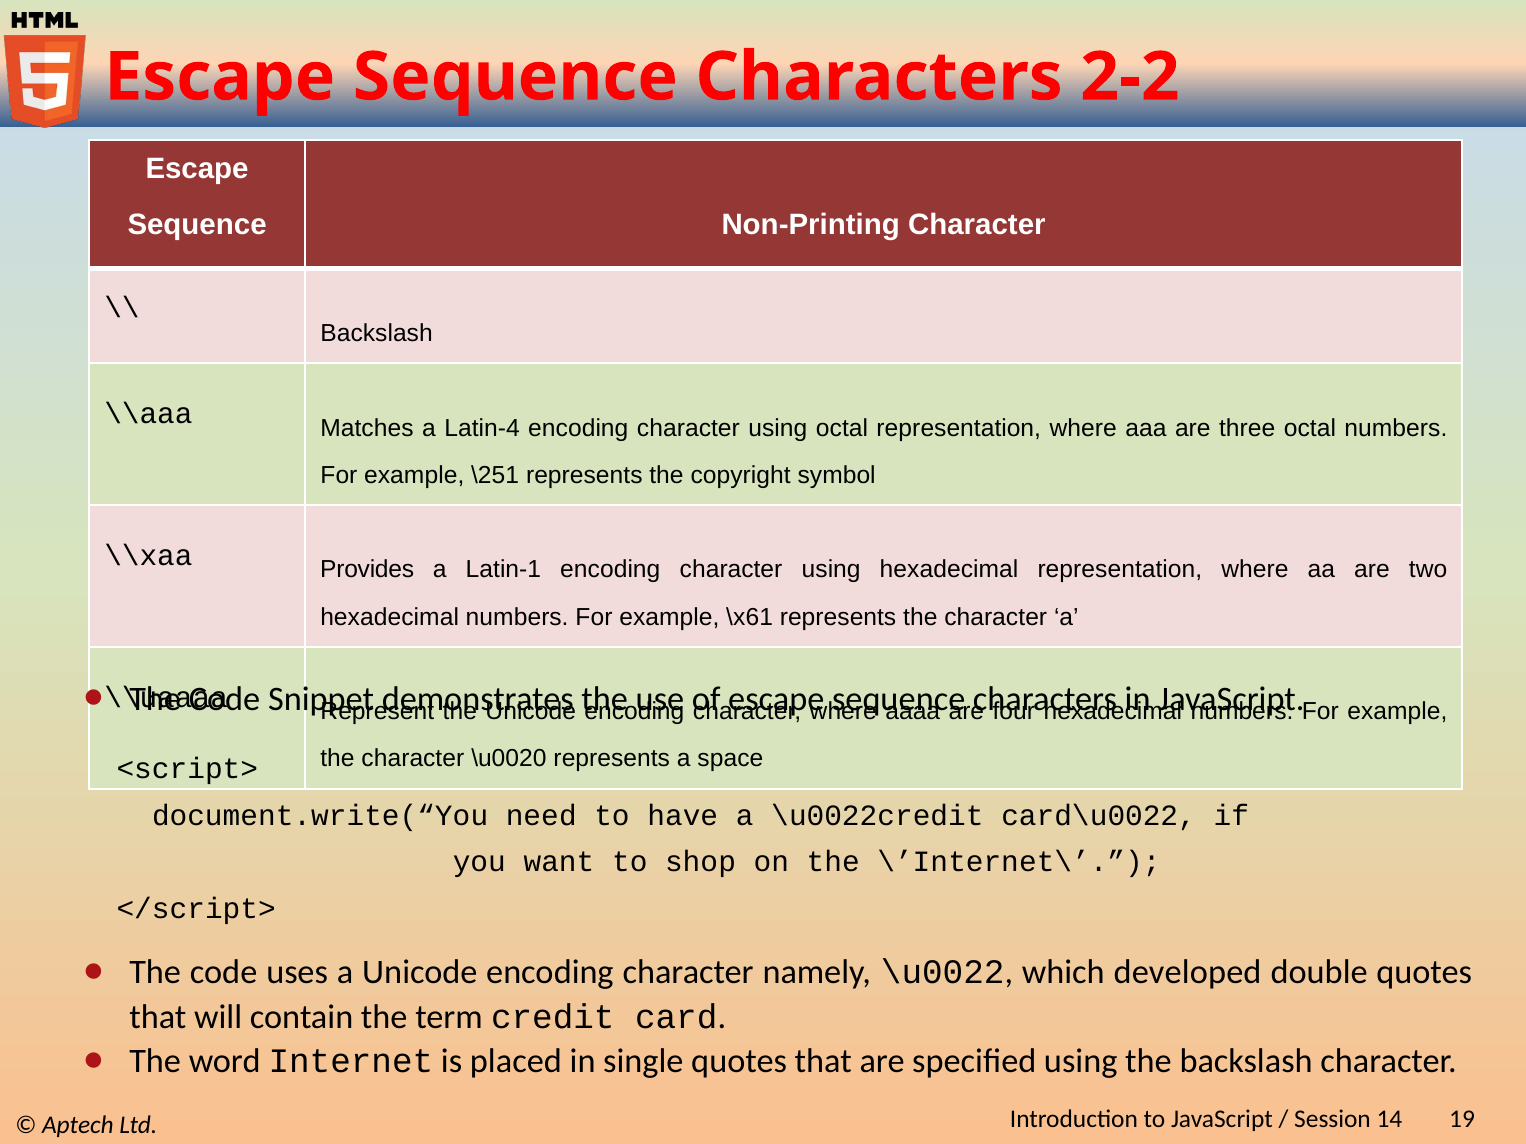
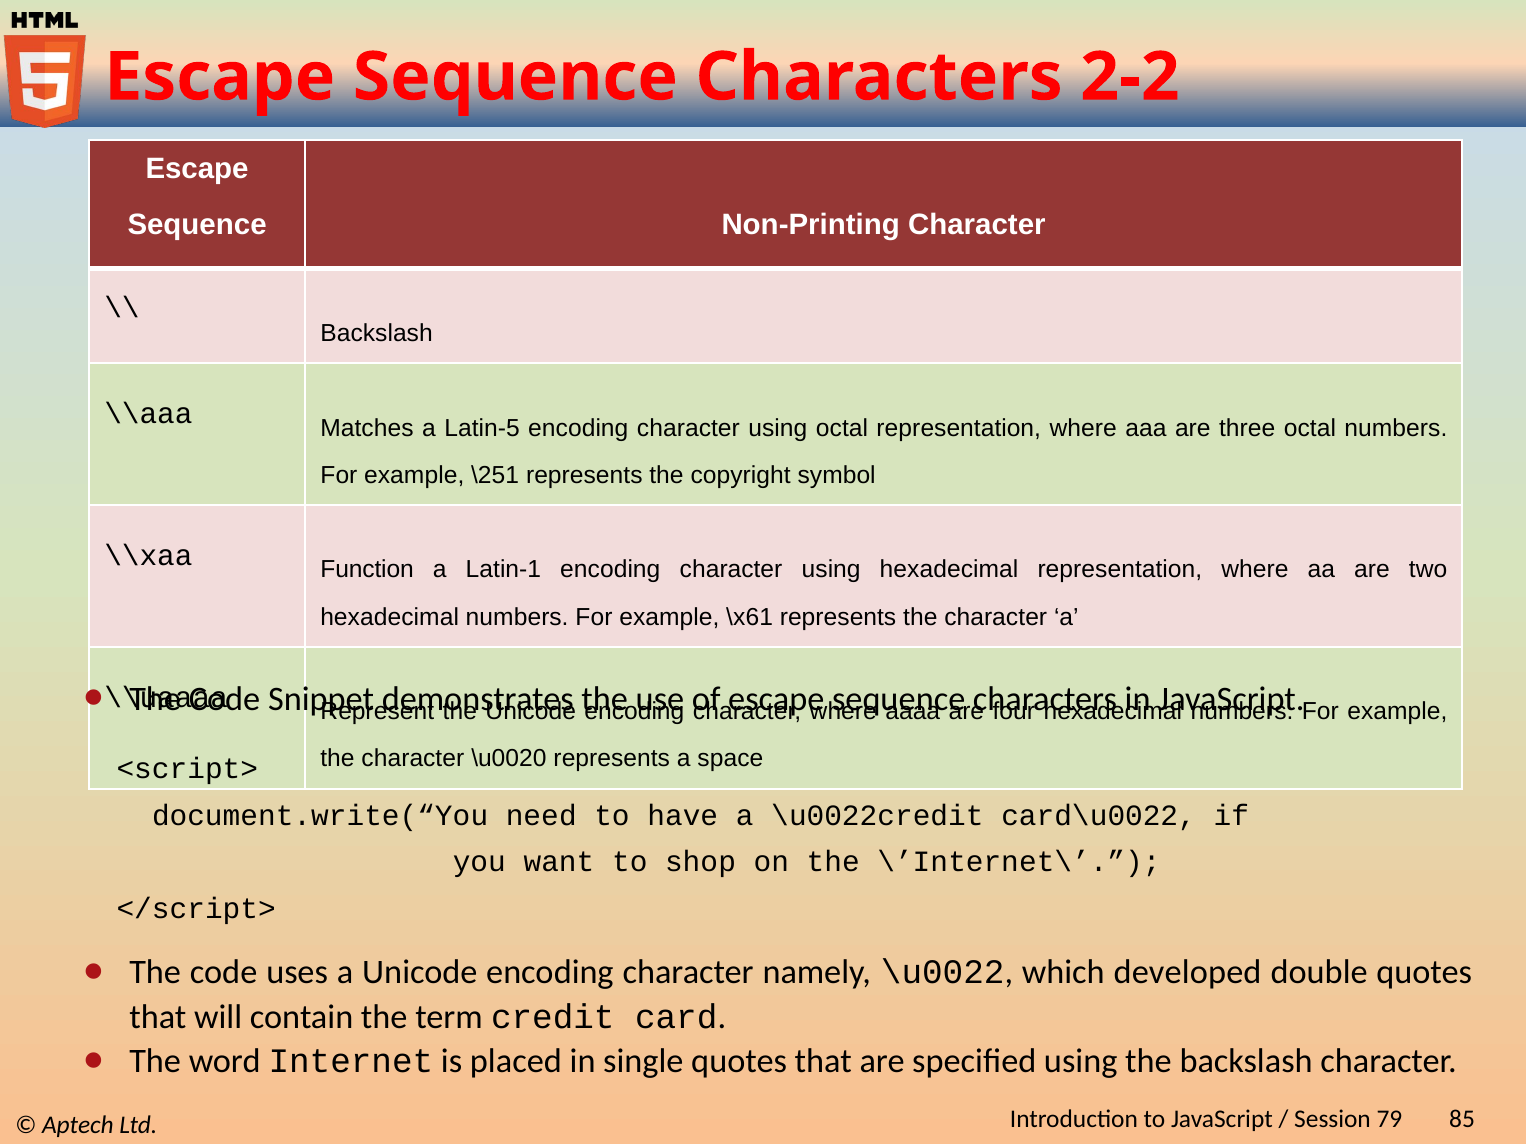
Latin-4: Latin-4 -> Latin-5 (482, 428)
Provides: Provides -> Function (367, 570)
14: 14 -> 79 (1389, 1119)
19: 19 -> 85 (1462, 1119)
